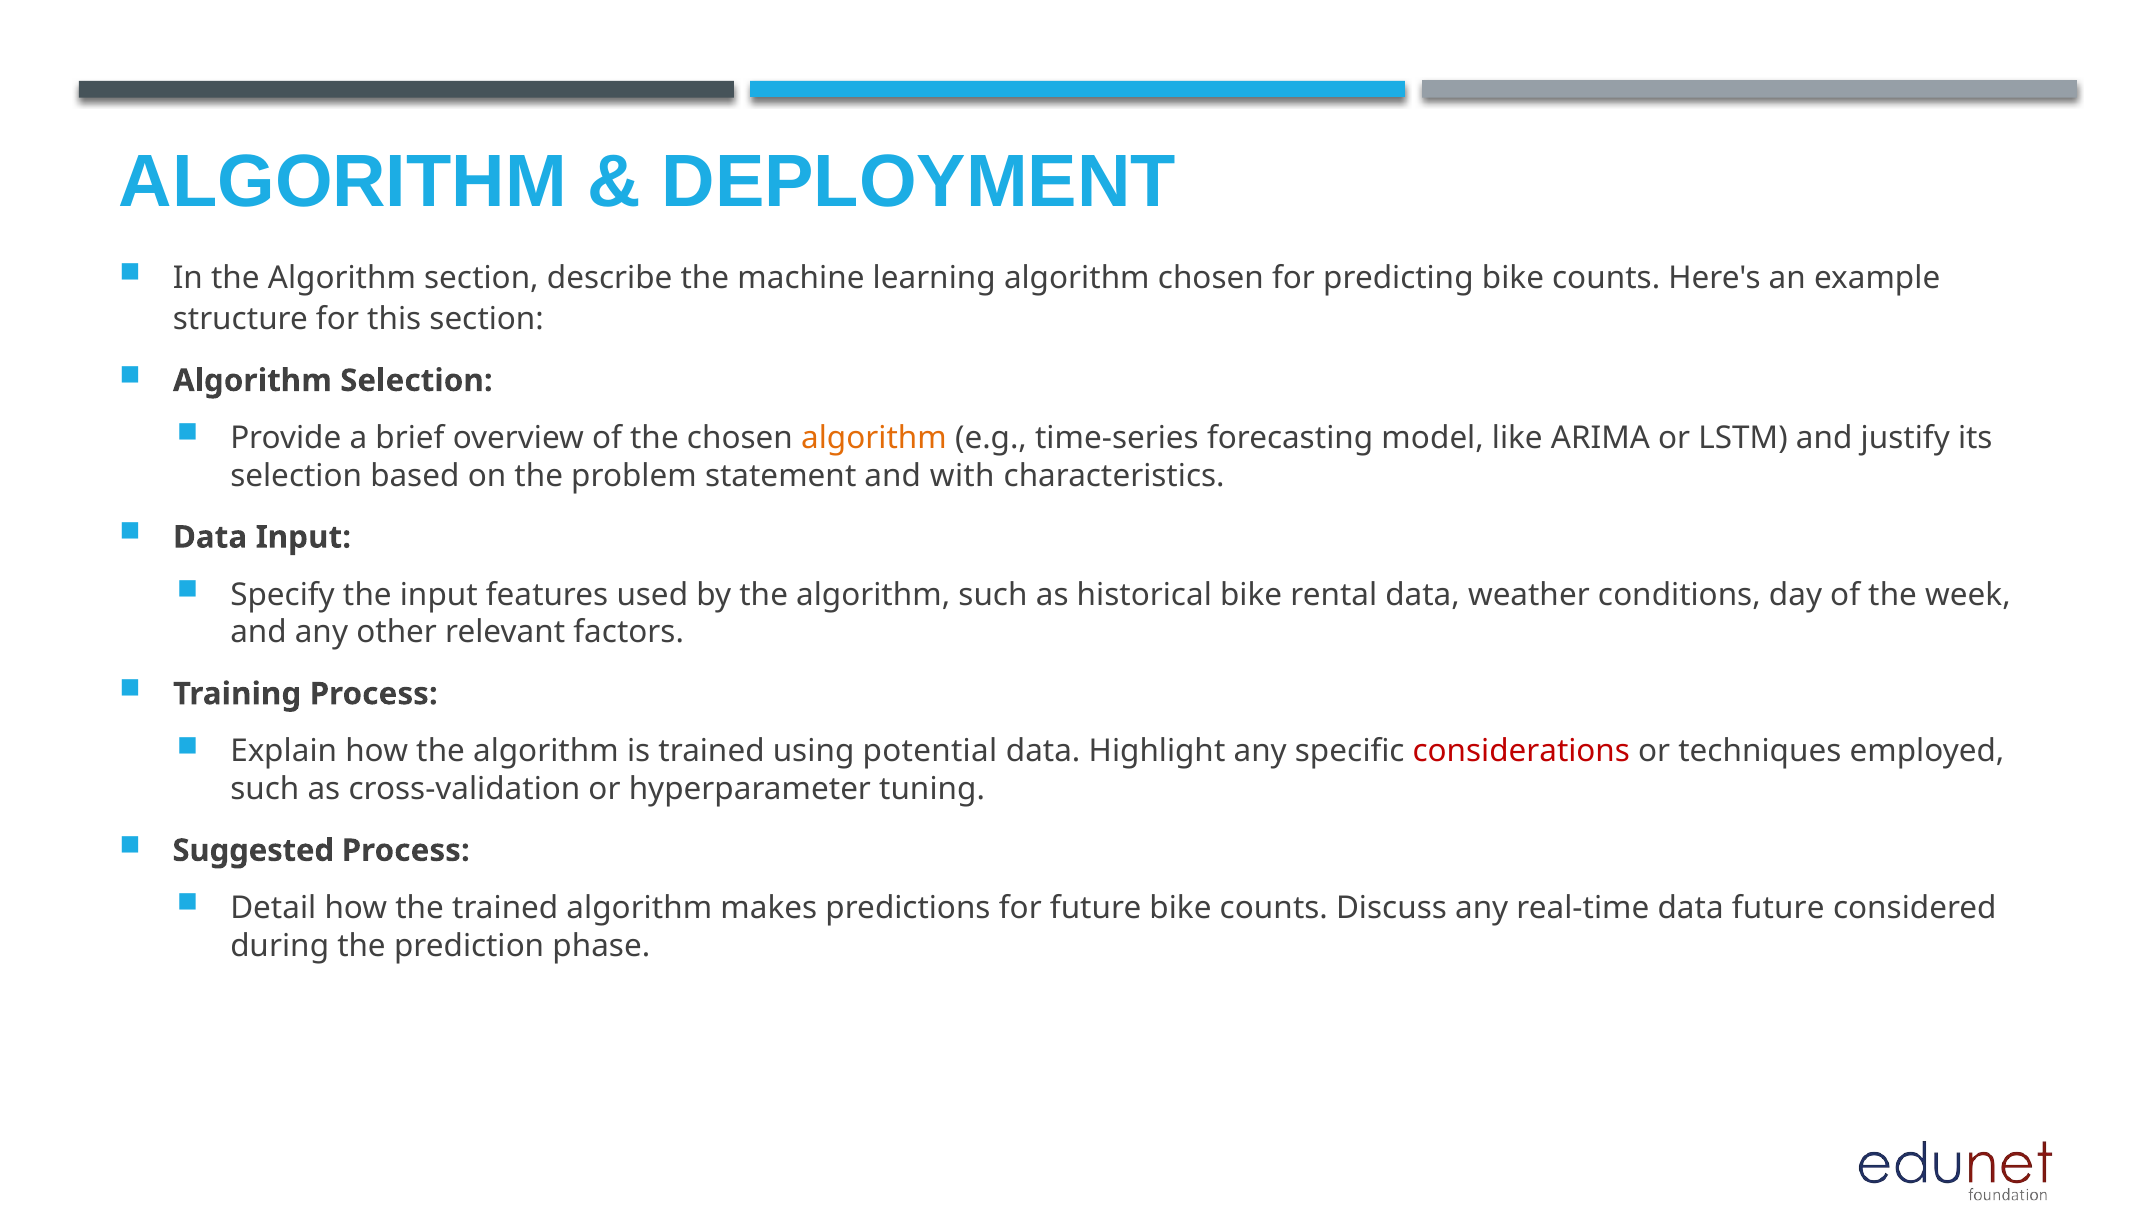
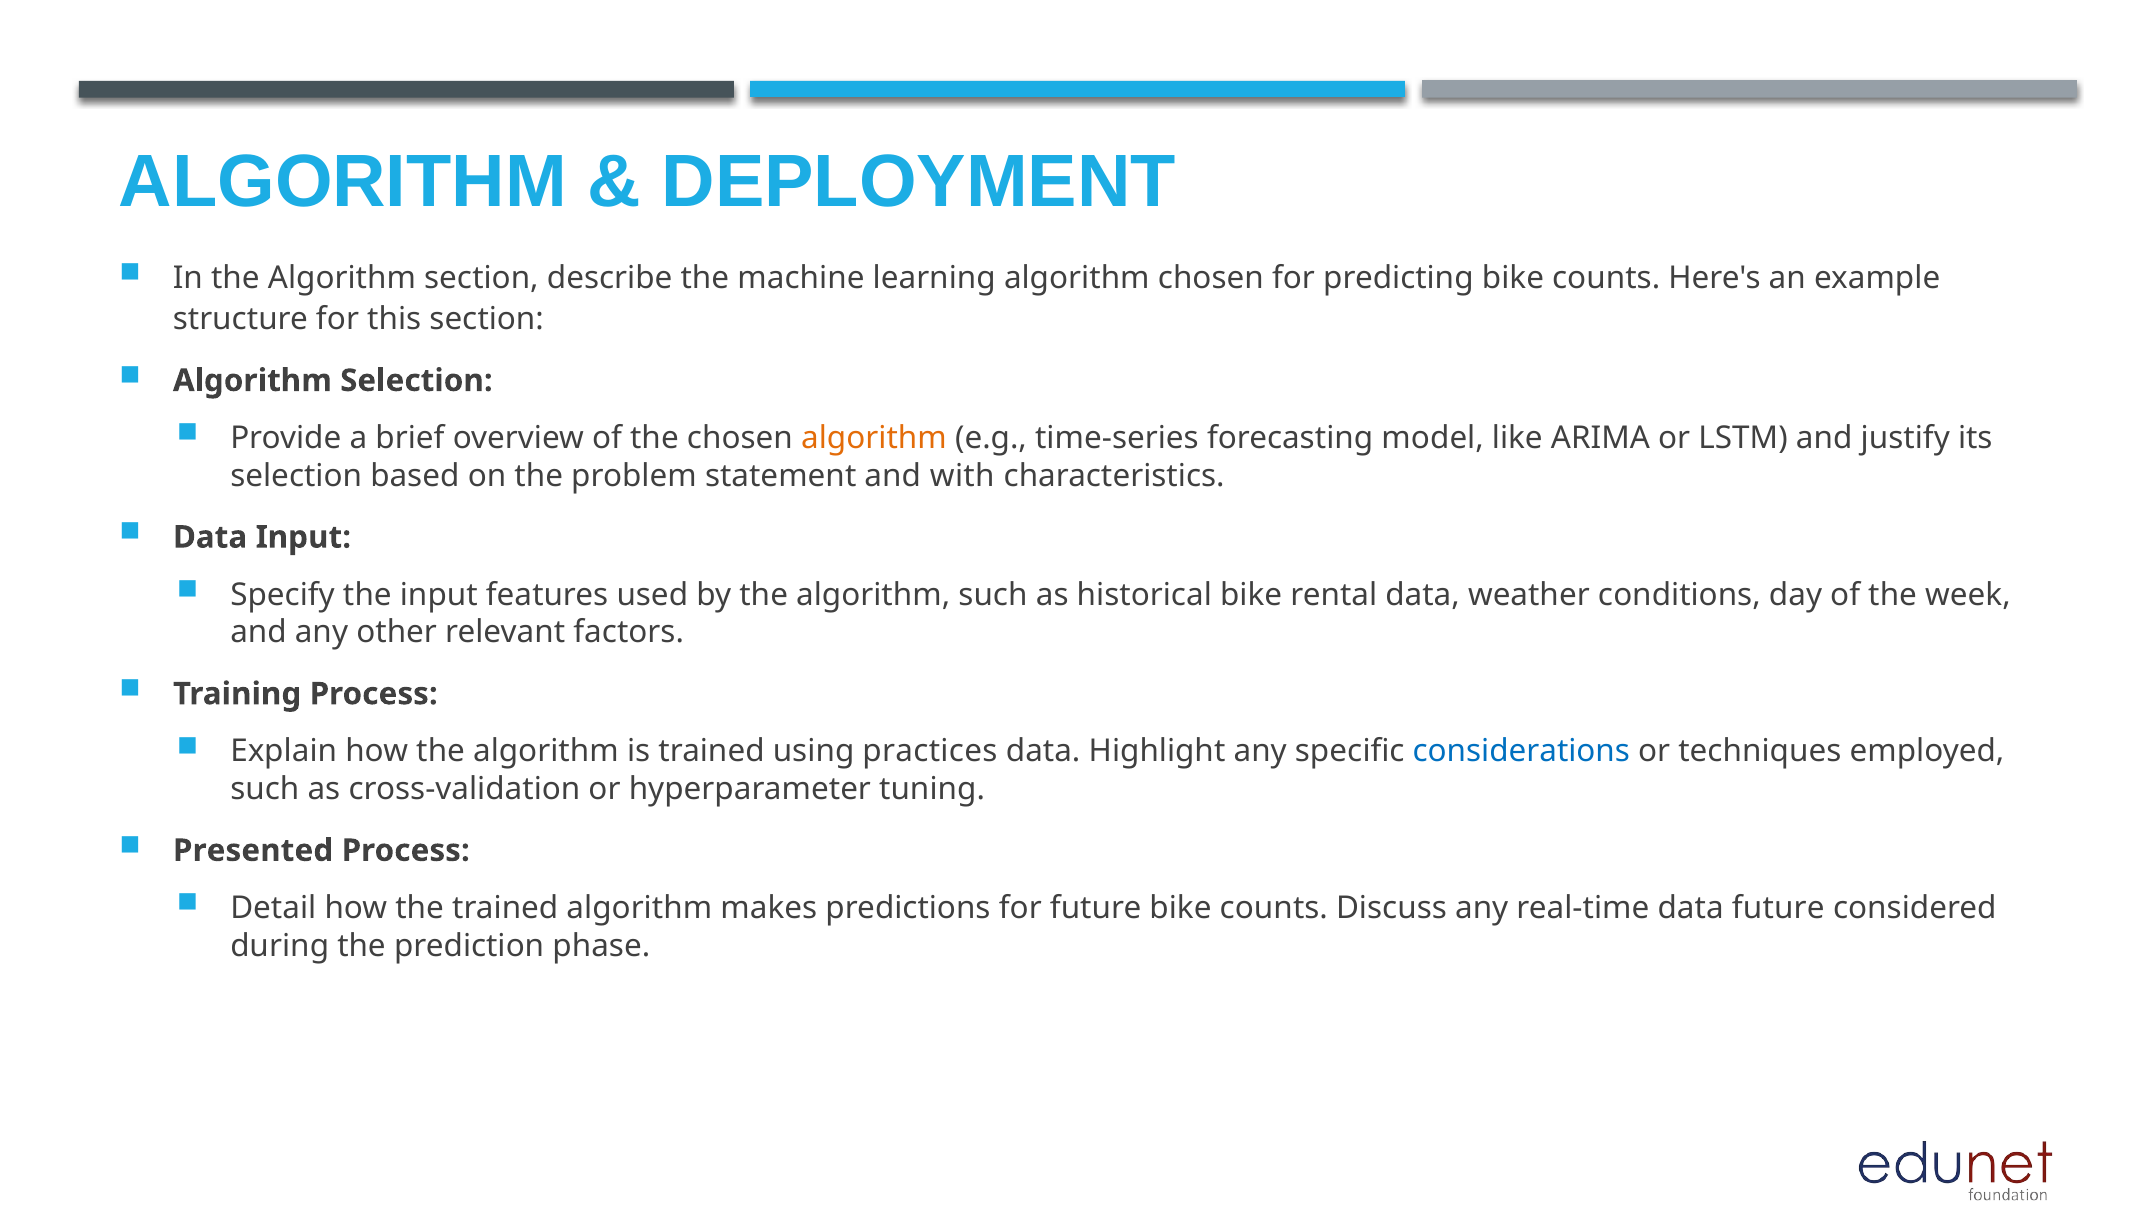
potential: potential -> practices (930, 751)
considerations colour: red -> blue (1521, 751)
Suggested: Suggested -> Presented (253, 850)
